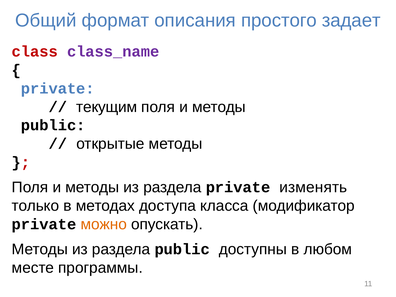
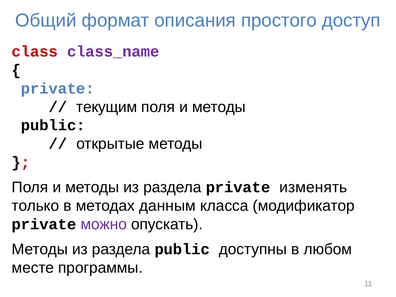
задает: задает -> доступ (351, 20)
доступа: доступа -> данным (167, 206)
можно colour: orange -> purple (104, 224)
